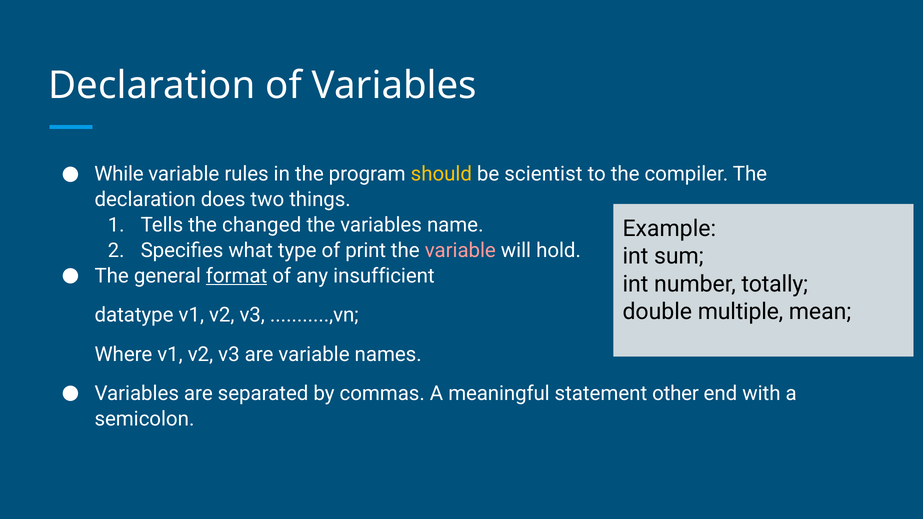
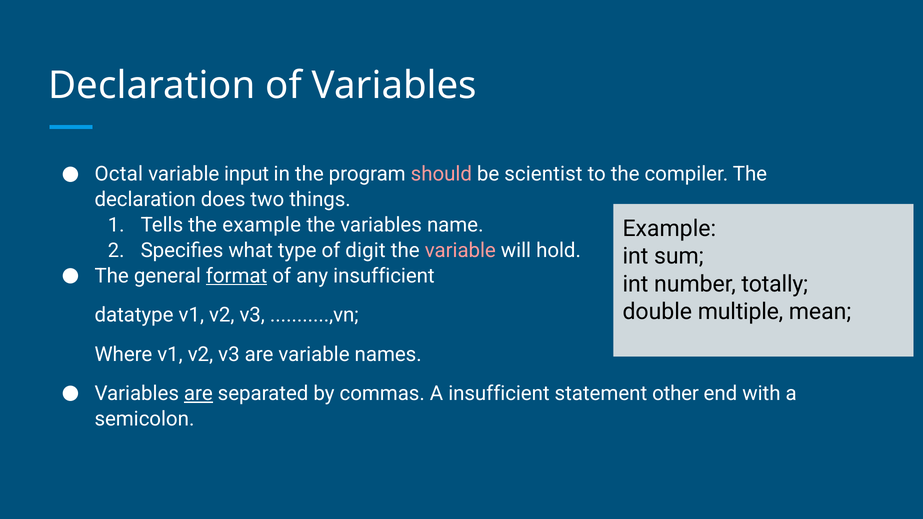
While: While -> Octal (119, 174)
rules: rules -> input (247, 174)
should colour: yellow -> pink (441, 174)
the changed: changed -> example (262, 225)
print: print -> digit (366, 250)
are underline: none -> present (198, 394)
A meaningful: meaningful -> insufficient (499, 394)
